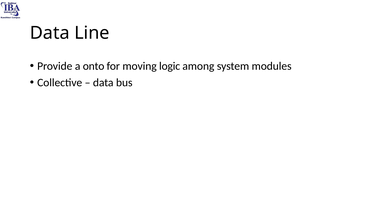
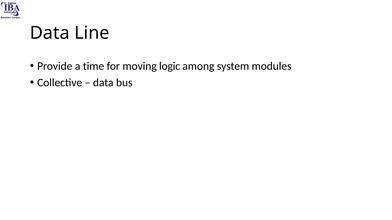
onto: onto -> time (94, 66)
